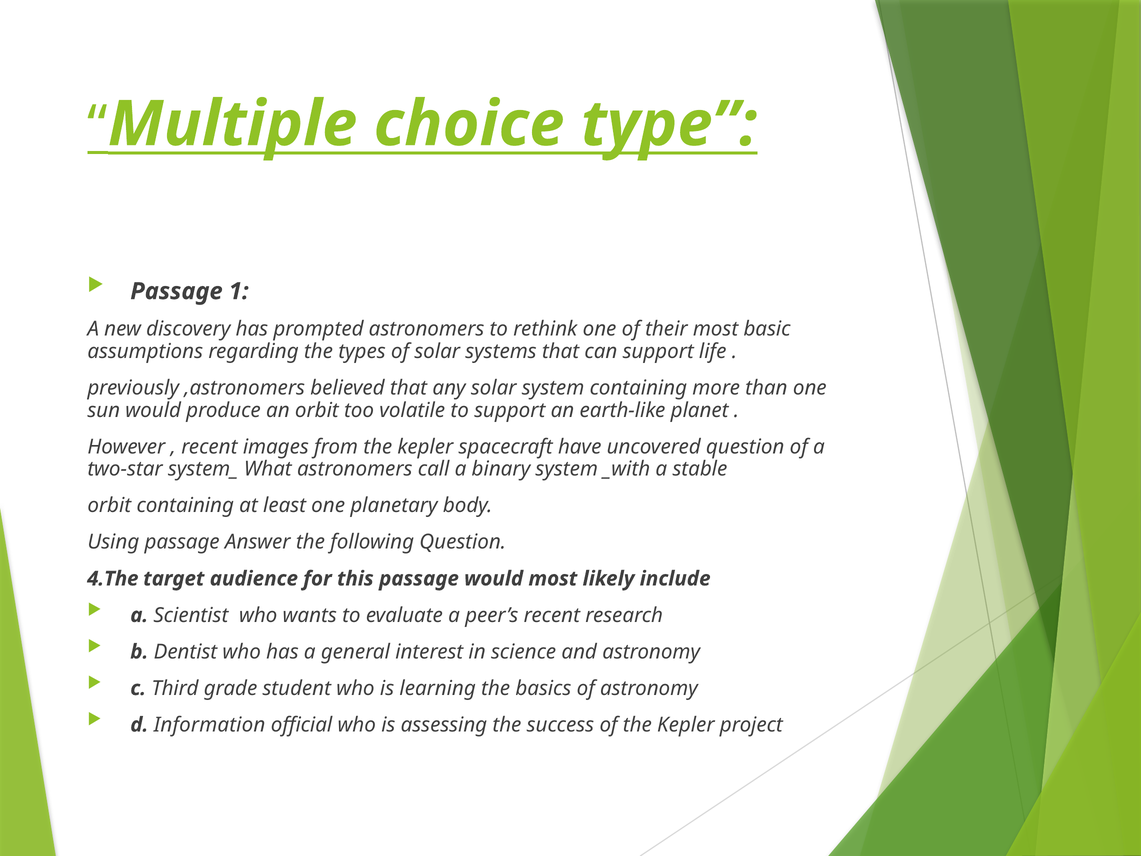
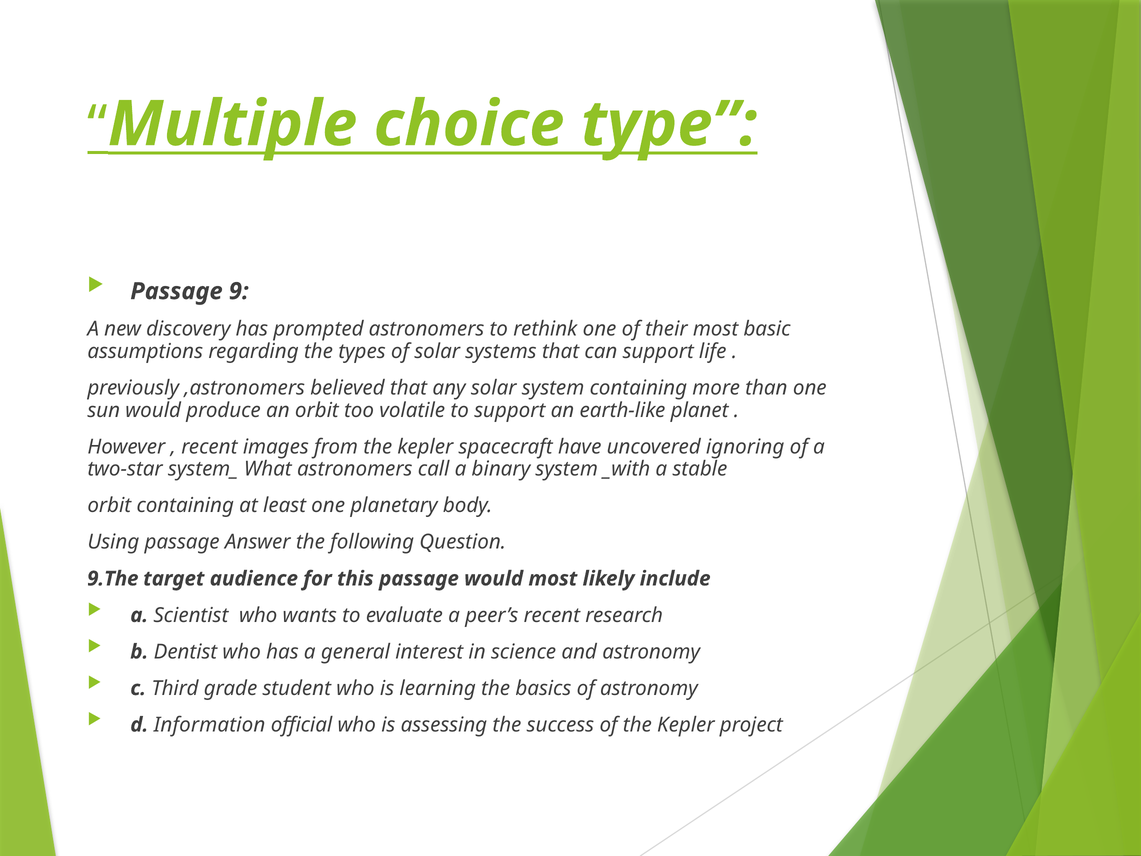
1: 1 -> 9 (239, 291)
uncovered question: question -> ignoring (745, 447)
4.The: 4.The -> 9.The (113, 579)
